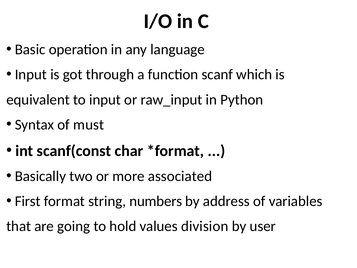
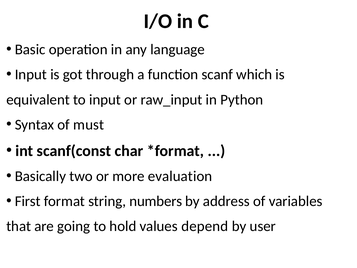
associated: associated -> evaluation (180, 176)
division: division -> depend (205, 226)
